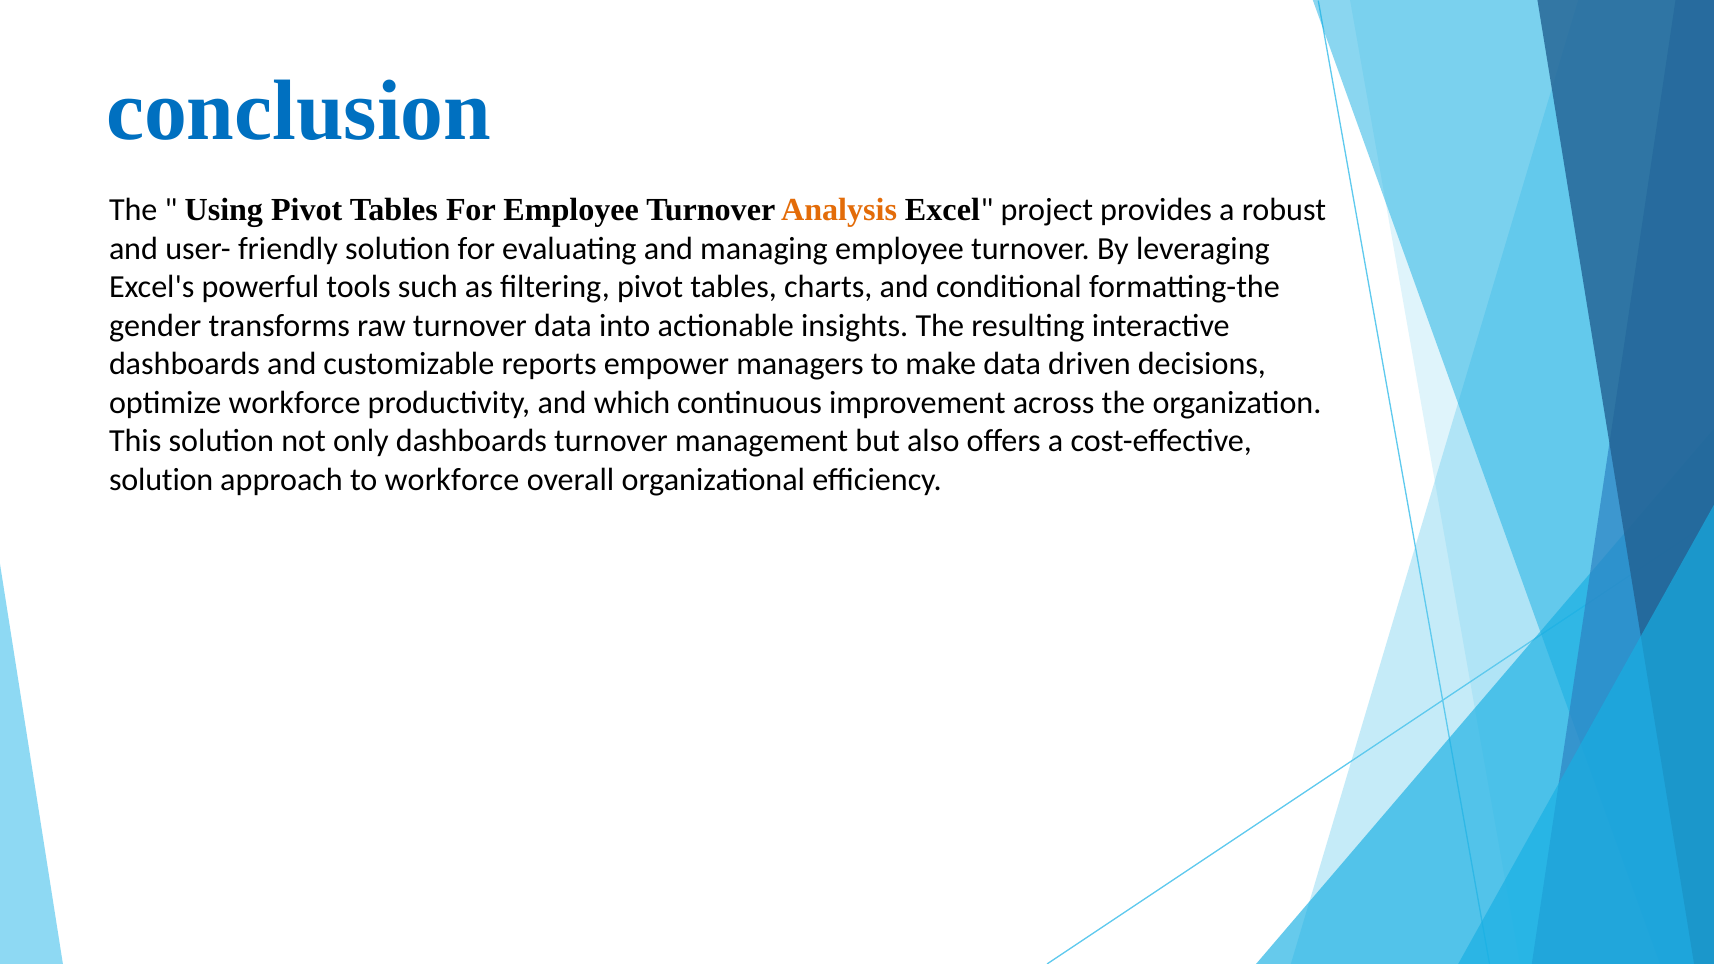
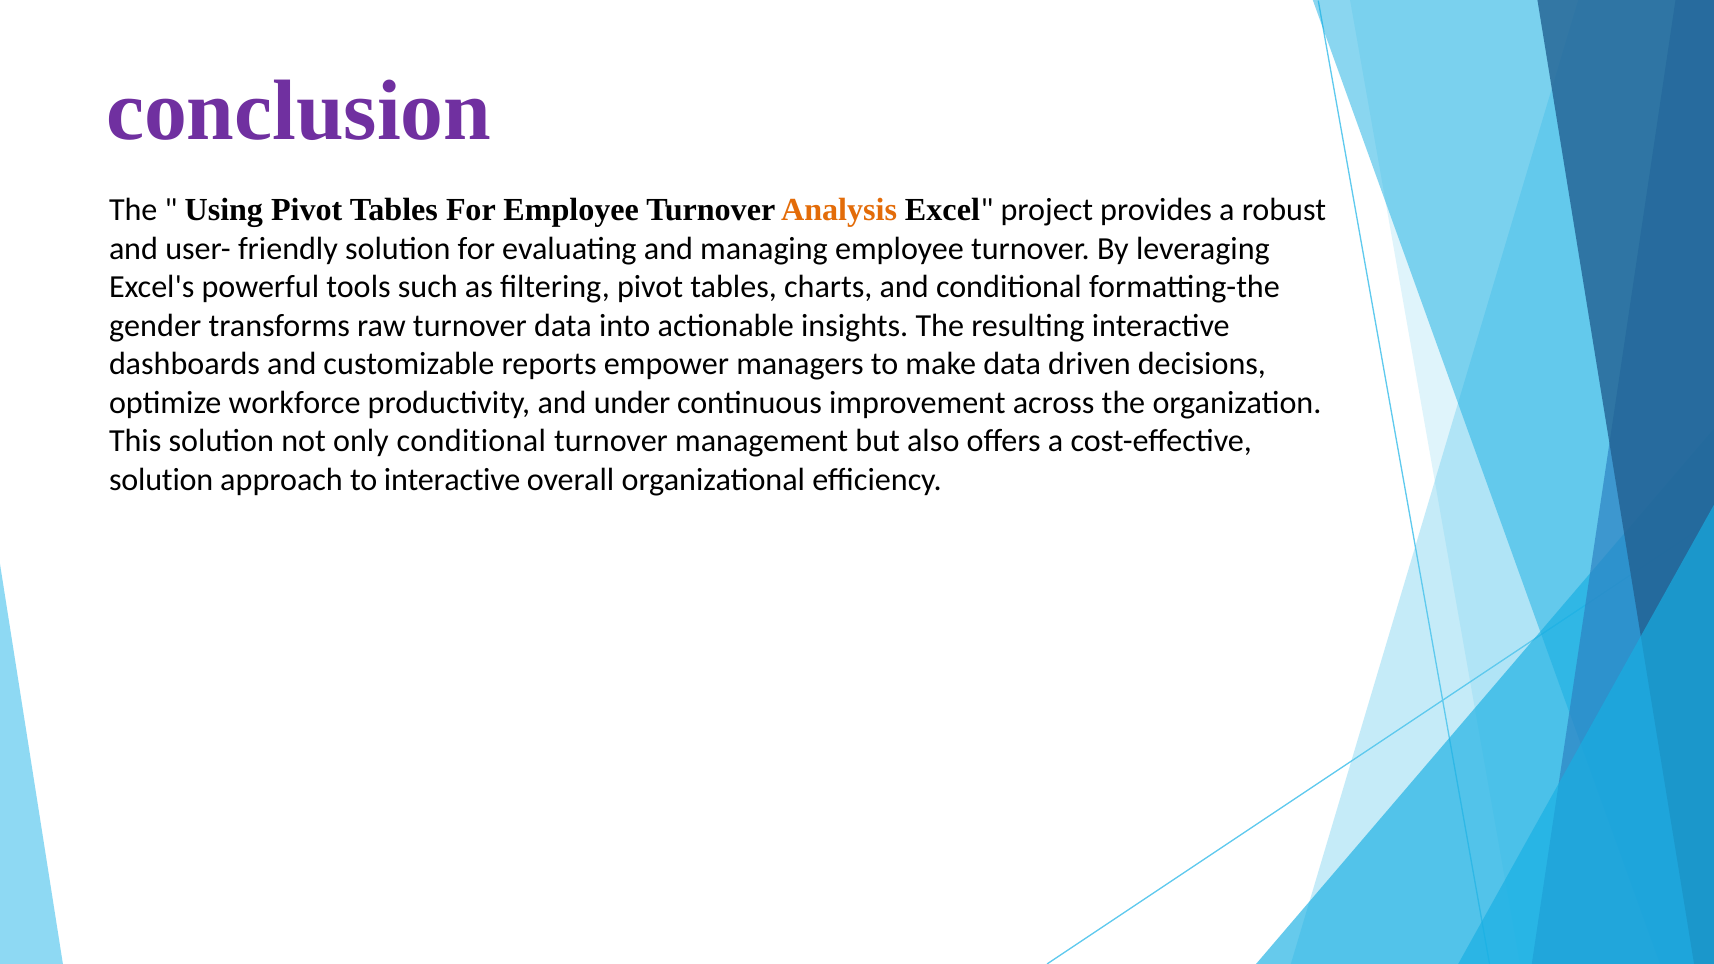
conclusion colour: blue -> purple (299, 112)
which: which -> under (632, 403)
only dashboards: dashboards -> conditional (471, 441)
to workforce: workforce -> interactive (452, 480)
